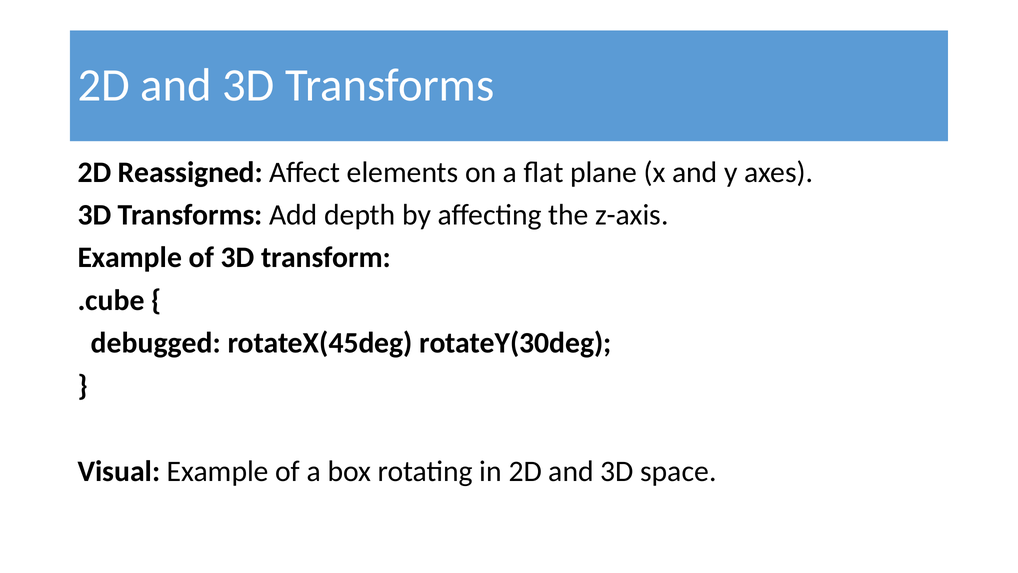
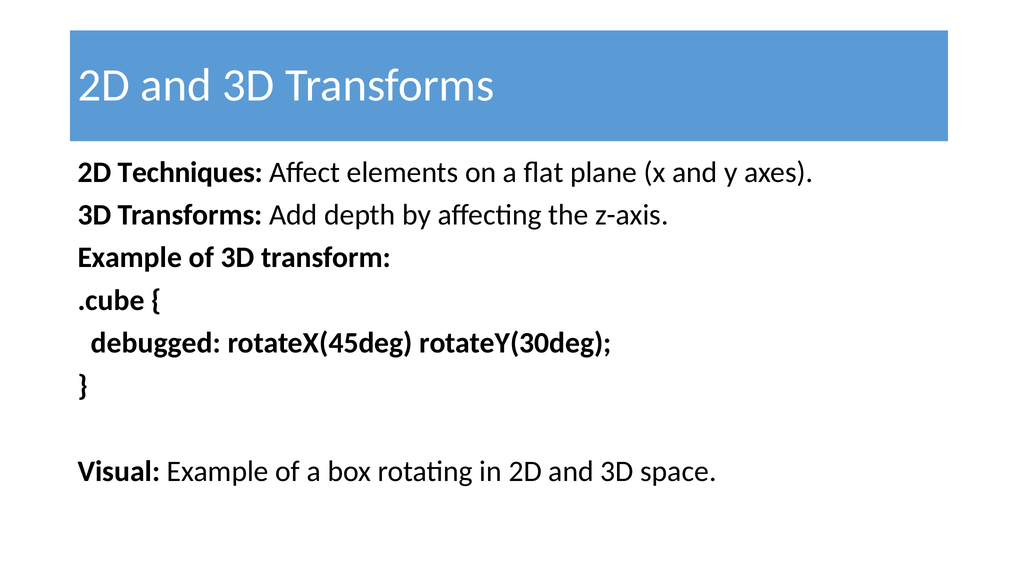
Reassigned: Reassigned -> Techniques (190, 172)
